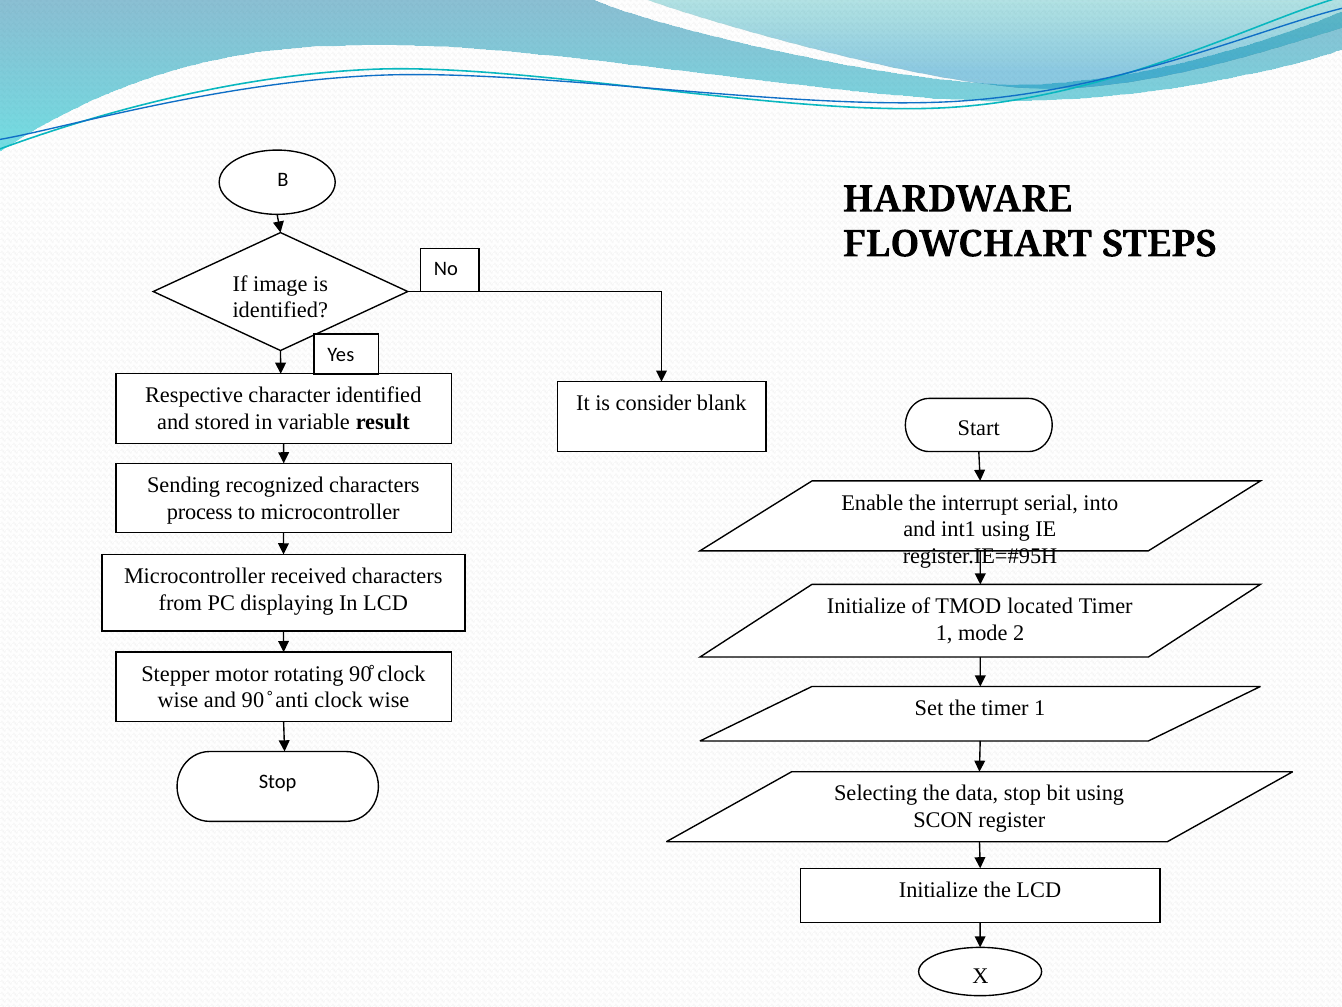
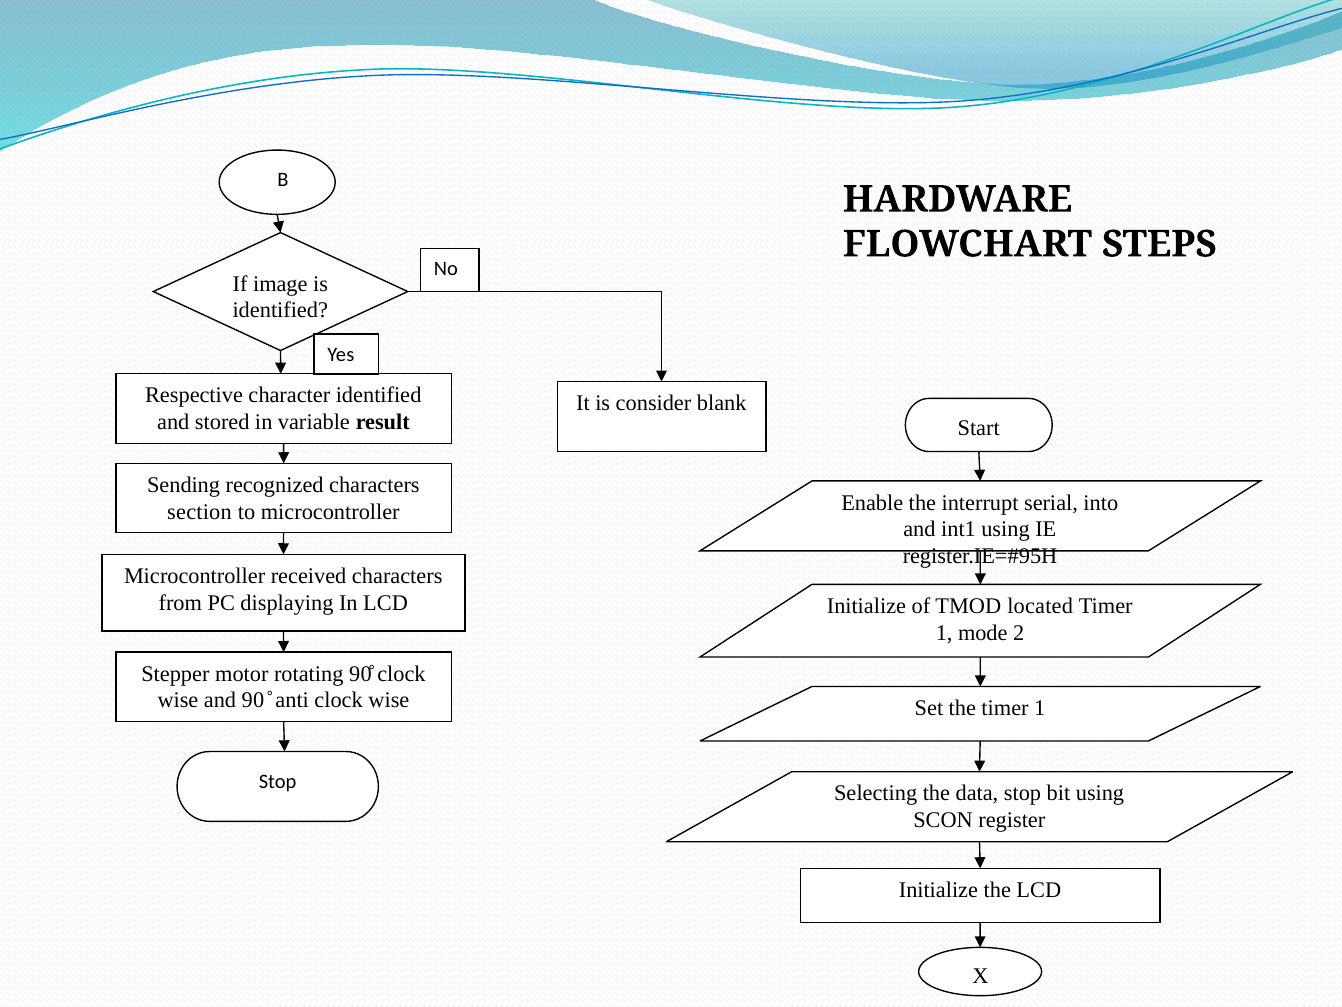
process: process -> section (199, 512)
